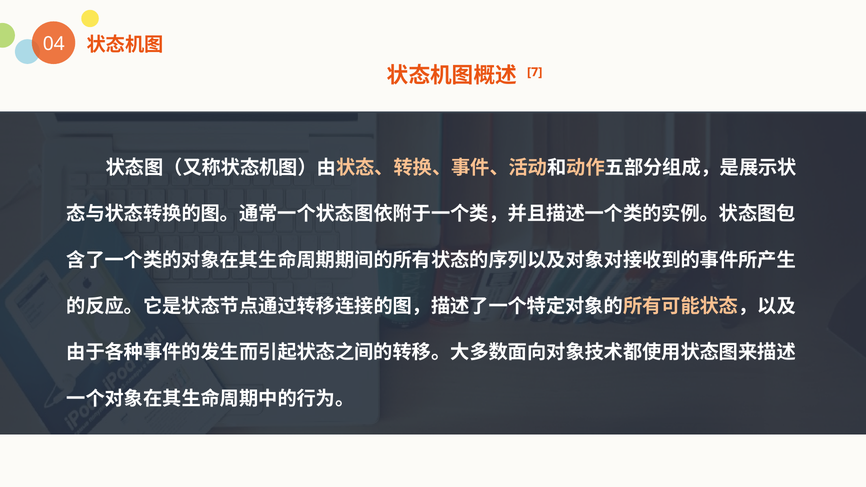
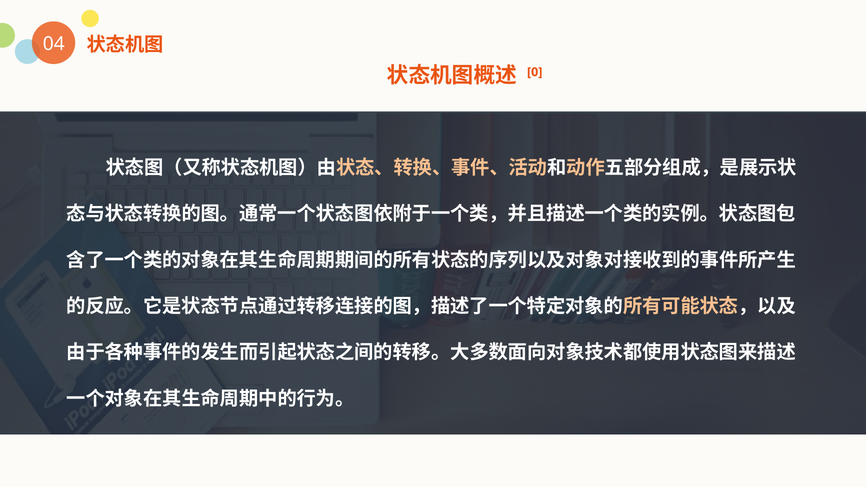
7: 7 -> 0 (535, 72)
